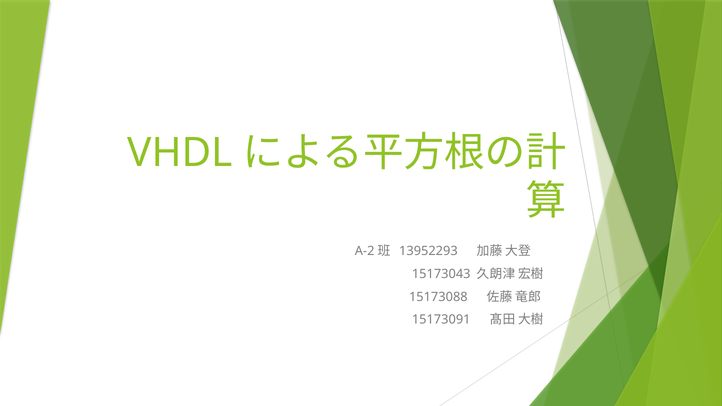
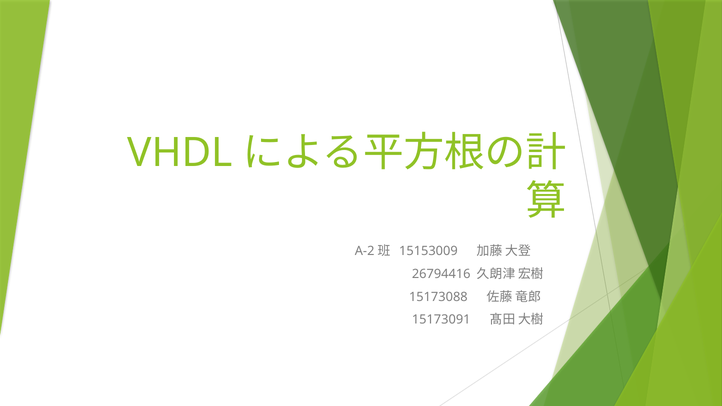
13952293: 13952293 -> 15153009 (428, 251)
15173043: 15173043 -> 26794416 (441, 274)
